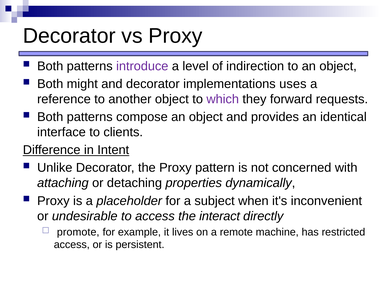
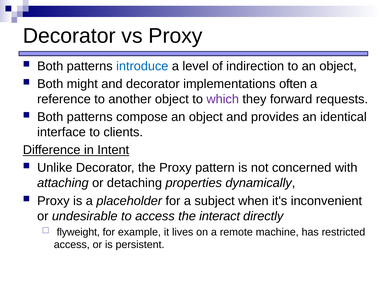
introduce colour: purple -> blue (142, 66)
uses: uses -> often (293, 84)
promote: promote -> flyweight (78, 232)
